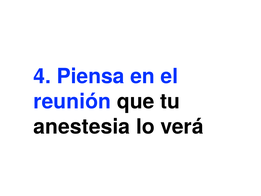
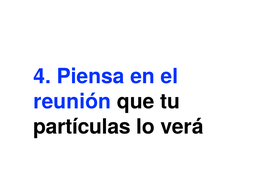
anestesia: anestesia -> partículas (82, 127)
